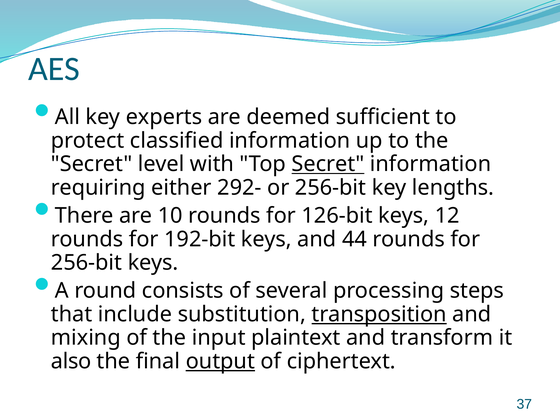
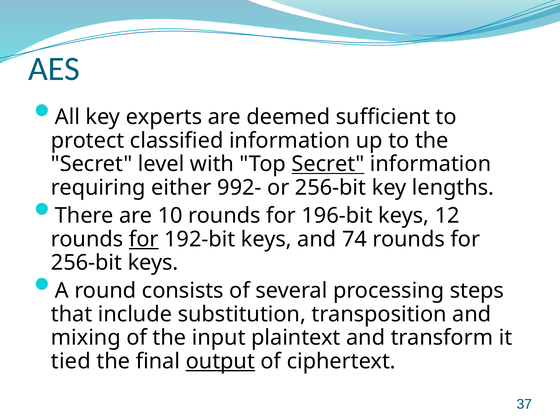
292-: 292- -> 992- (239, 188)
126-bit: 126-bit -> 196-bit (337, 216)
for underline: none -> present (144, 239)
44: 44 -> 74 (354, 239)
transposition underline: present -> none (379, 314)
also: also -> tied (71, 361)
